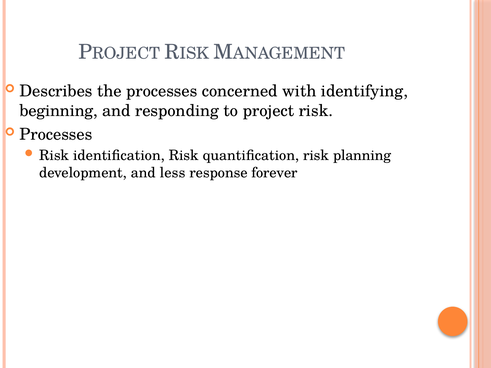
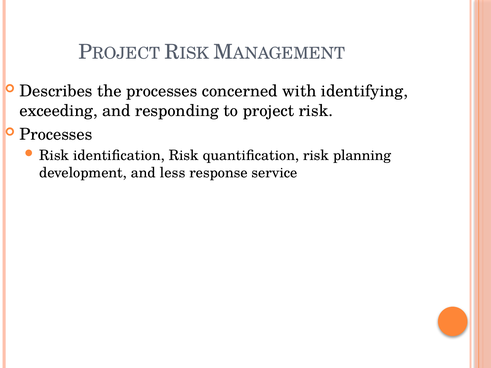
beginning: beginning -> exceeding (59, 111)
forever: forever -> service (275, 173)
